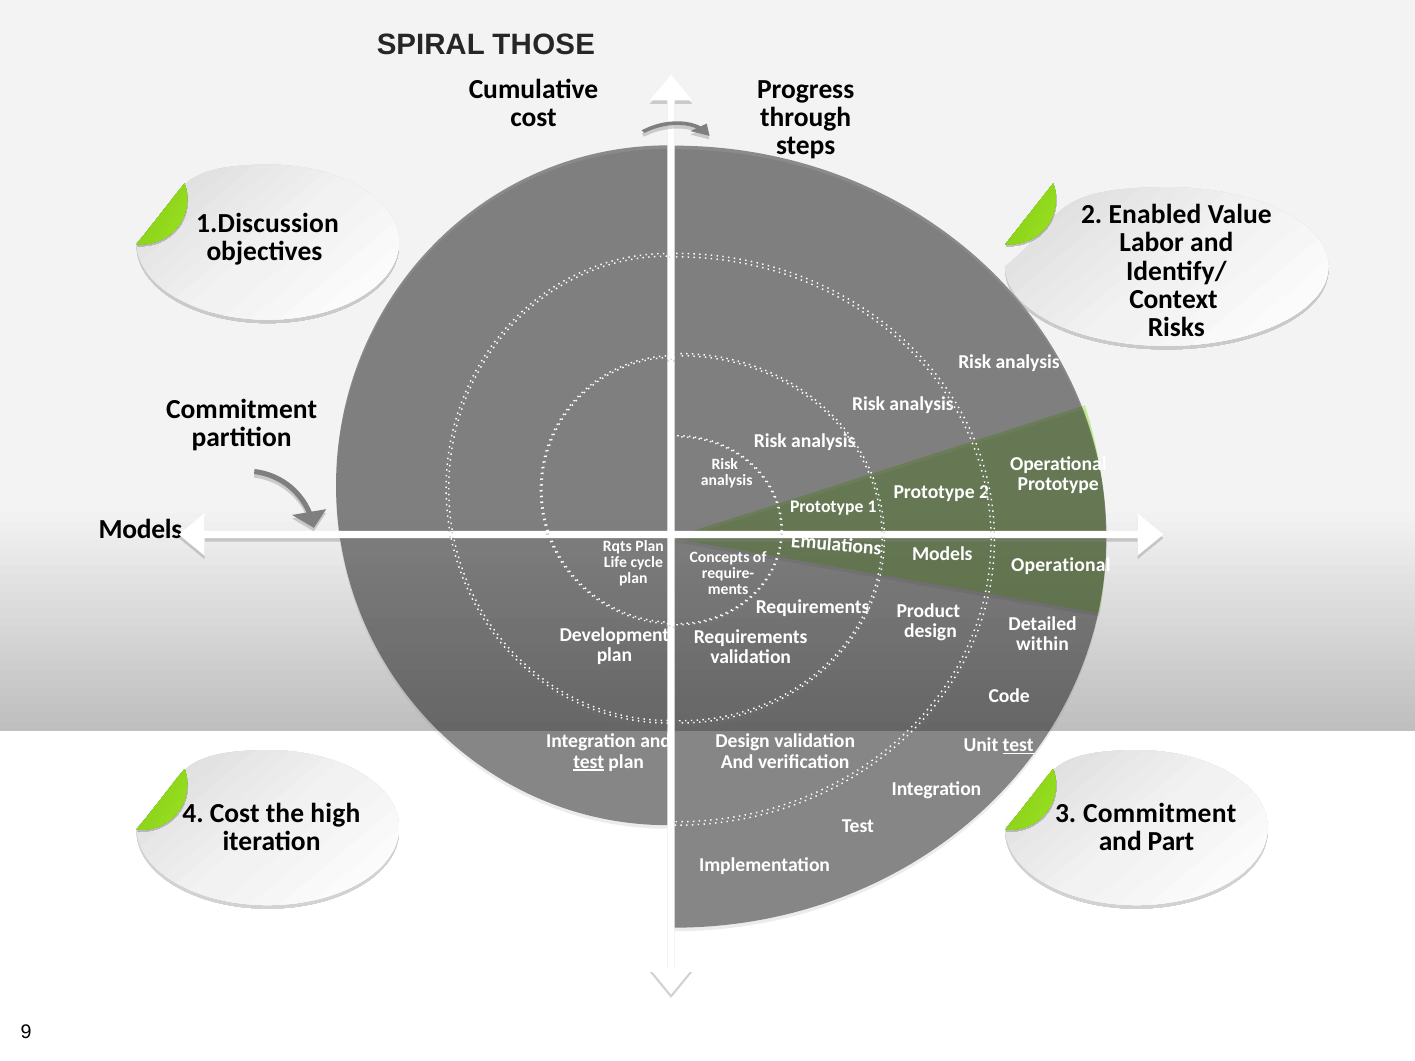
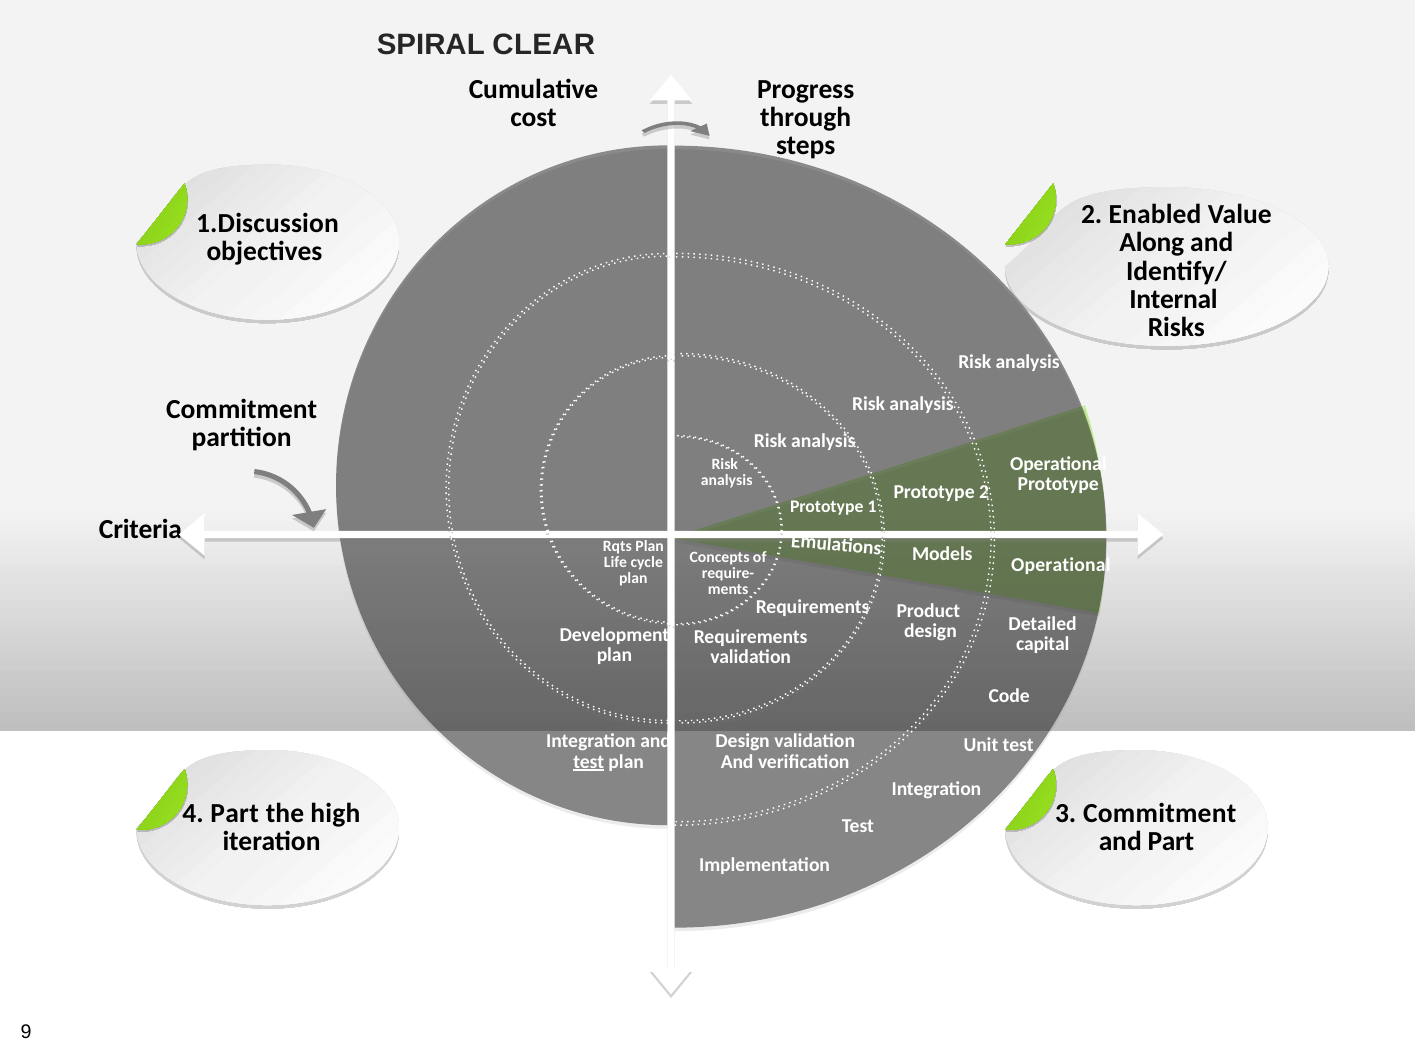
THOSE: THOSE -> CLEAR (544, 45)
Labor: Labor -> Along (1152, 243)
Context: Context -> Internal (1173, 299)
Models: Models -> Criteria (140, 529)
within: within -> capital (1043, 644)
test underline: present -> none (1018, 746)
4 Cost: Cost -> Part (235, 813)
